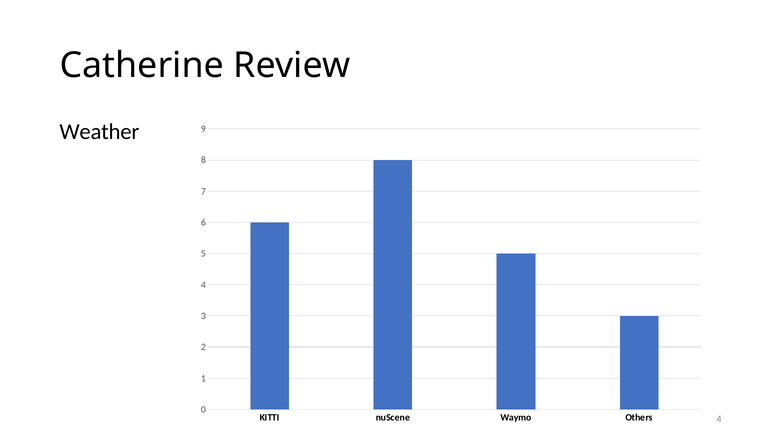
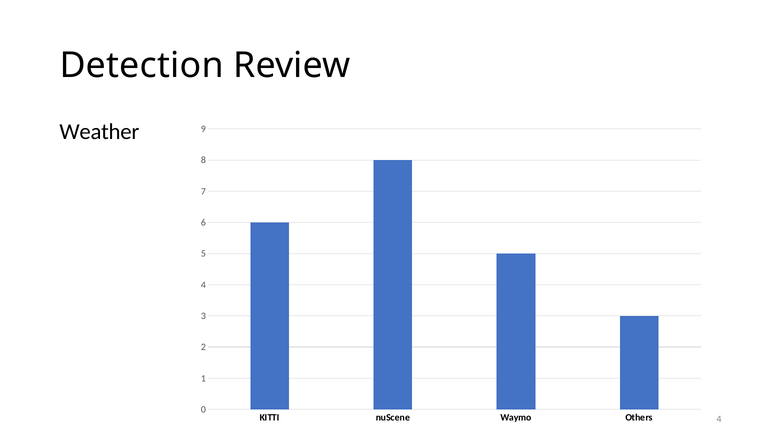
Catherine: Catherine -> Detection (142, 66)
